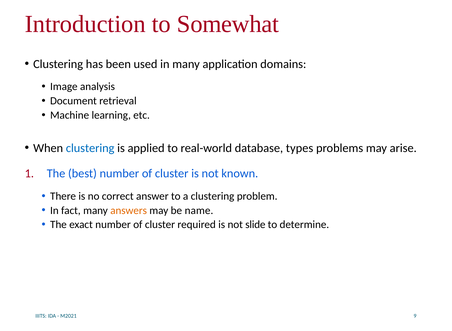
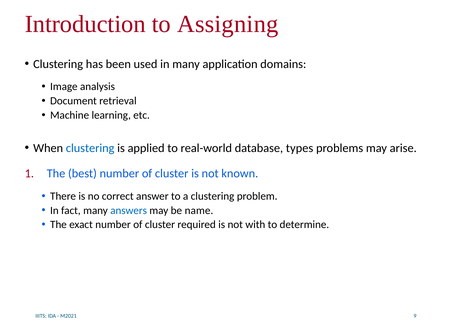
Somewhat: Somewhat -> Assigning (228, 24)
answers colour: orange -> blue (129, 211)
slide: slide -> with (255, 225)
